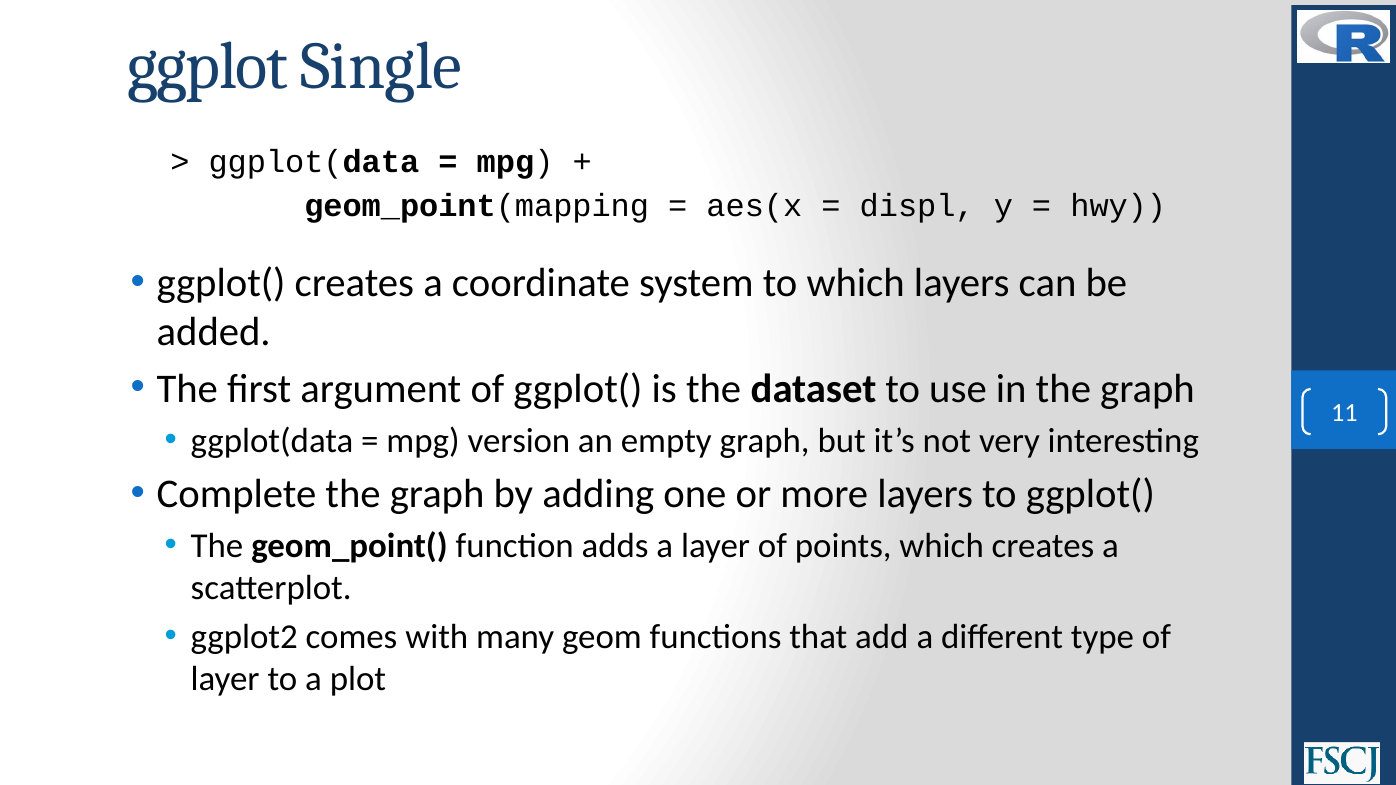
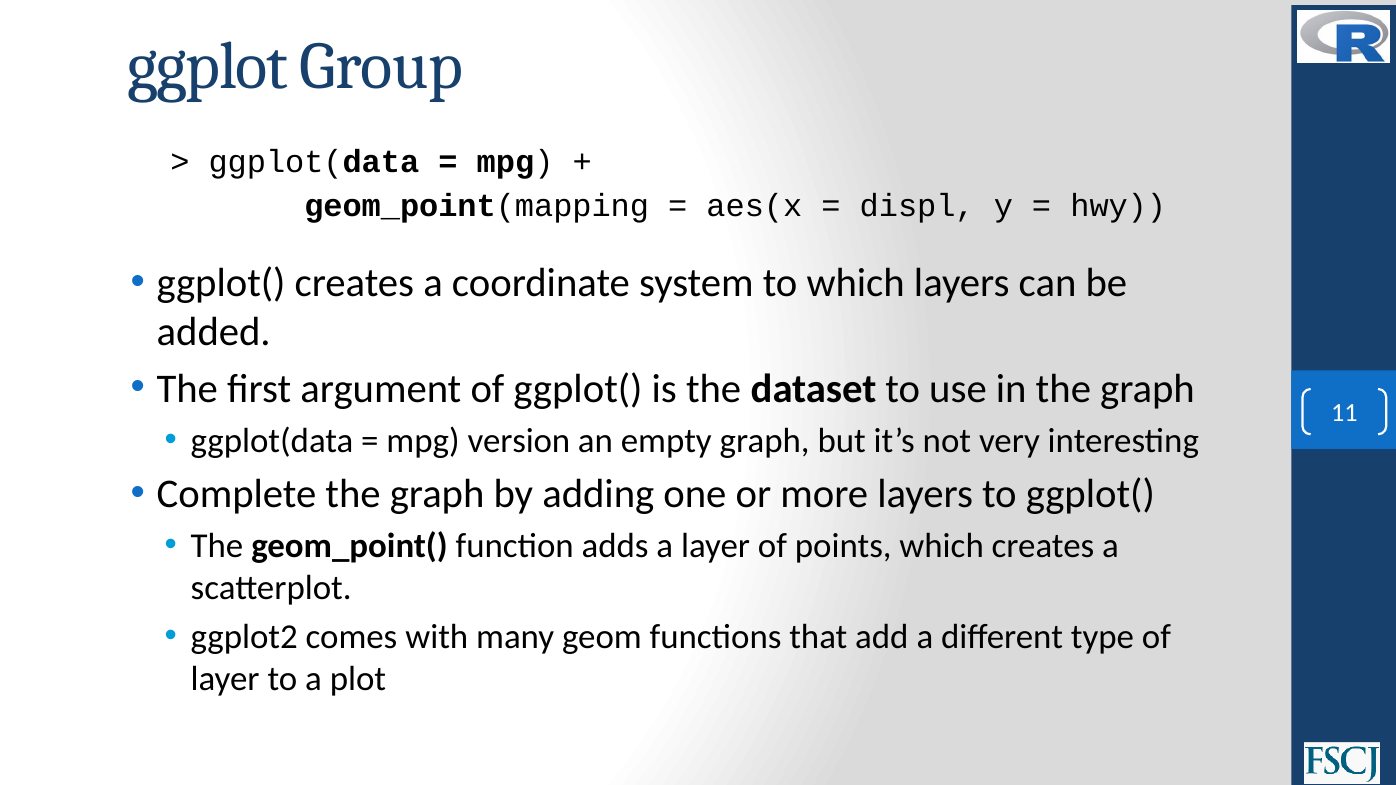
Single: Single -> Group (381, 66)
